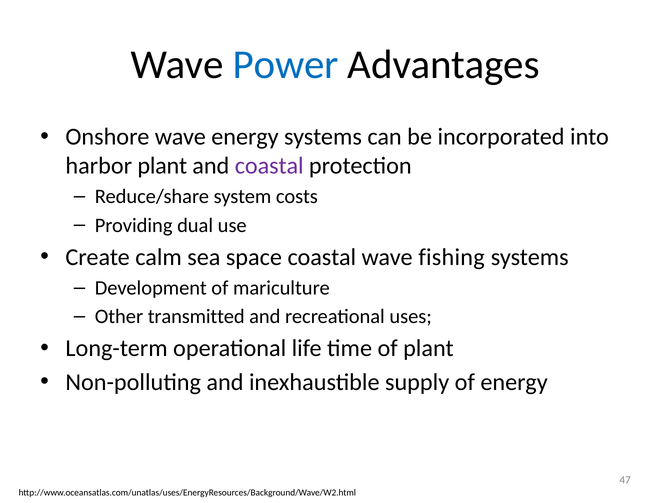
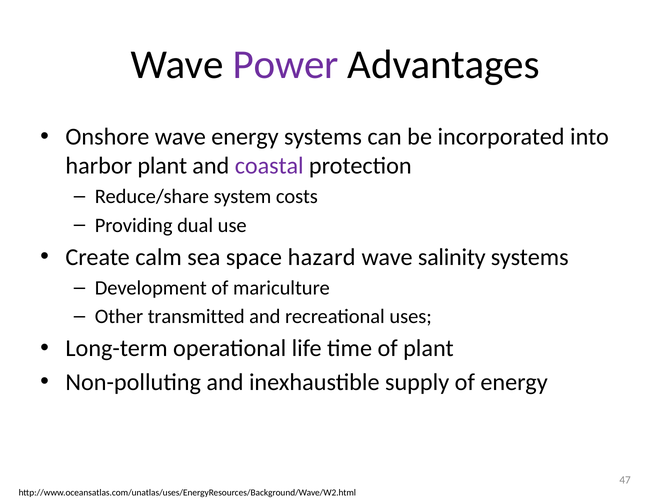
Power colour: blue -> purple (286, 65)
space coastal: coastal -> hazard (322, 257)
fishing: fishing -> salinity (452, 257)
